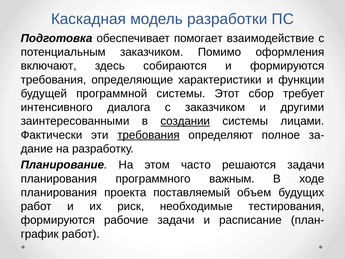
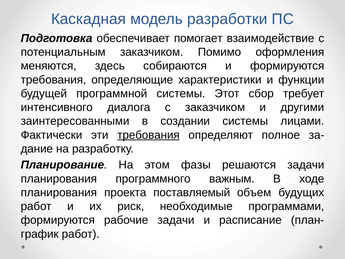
включают: включают -> меняются (49, 66)
создании underline: present -> none (185, 121)
часто: часто -> фазы (196, 165)
тестирования: тестирования -> программами (286, 206)
